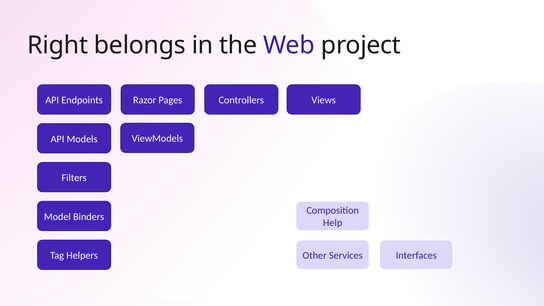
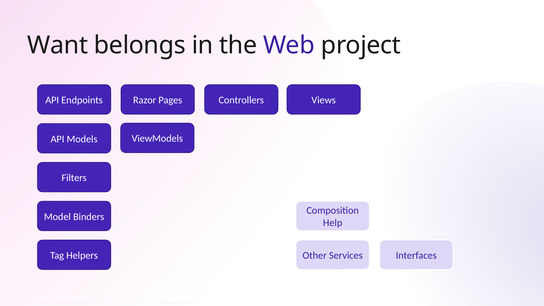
Right: Right -> Want (58, 45)
